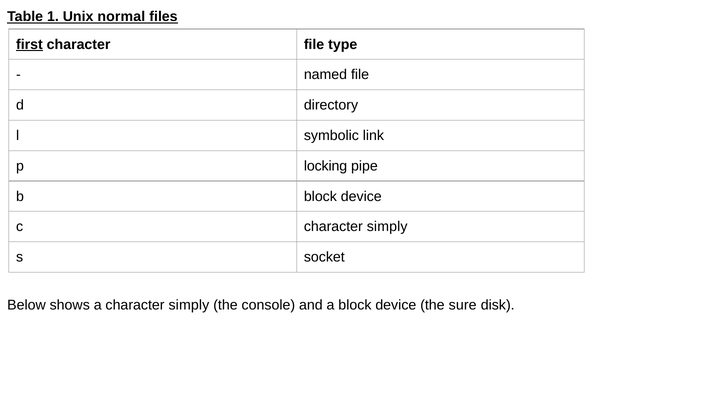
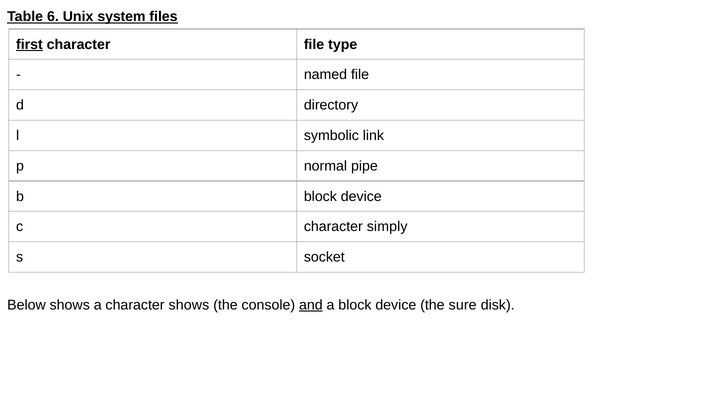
1: 1 -> 6 (53, 17)
normal: normal -> system (121, 17)
locking: locking -> normal (325, 166)
a character simply: simply -> shows (189, 305)
and underline: none -> present (311, 305)
